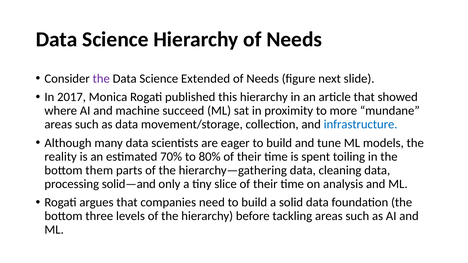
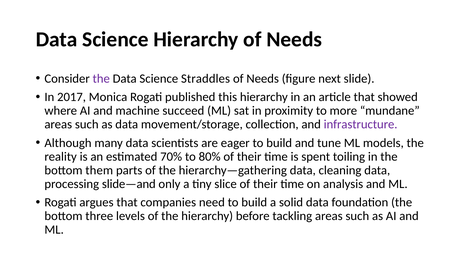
Extended: Extended -> Straddles (206, 79)
infrastructure colour: blue -> purple (361, 125)
solid—and: solid—and -> slide—and (129, 184)
